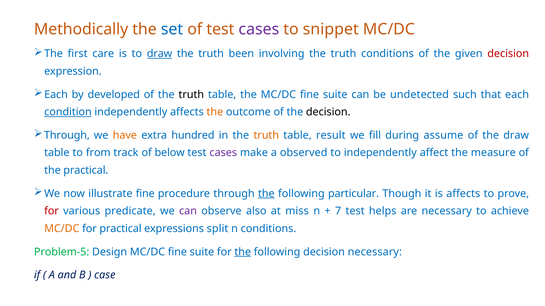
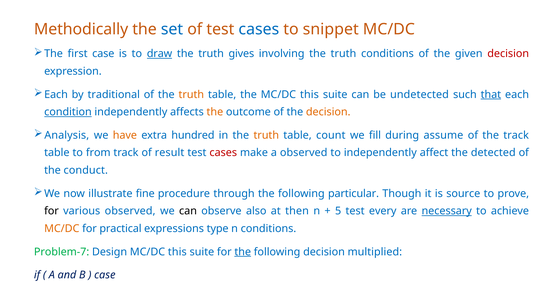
cases colour: purple -> blue (259, 29)
first care: care -> case (103, 54)
been: been -> gives (241, 54)
developed: developed -> traditional (114, 95)
truth colour: black -> orange (191, 95)
the MC/DC fine: fine -> this (309, 95)
that underline: none -> present (491, 95)
decision colour: black -> orange (328, 112)
Through: Through -> Analysis (67, 135)
result: result -> count (331, 135)
the draw: draw -> track (516, 135)
below: below -> result (170, 153)
cases colour: purple -> red (223, 153)
measure: measure -> detected (493, 153)
the practical: practical -> conduct (86, 171)
the underline: present -> none (266, 194)
is affects: affects -> source (463, 194)
for colour: red -> black (52, 211)
various predicate: predicate -> observed (130, 211)
can colour: purple -> black (188, 211)
miss: miss -> then (297, 211)
7: 7 -> 5 (338, 211)
helps: helps -> every (383, 211)
necessary underline: none -> present (447, 211)
split: split -> type (218, 229)
Problem-5: Problem-5 -> Problem-7 (62, 252)
Design MC/DC fine: fine -> this (177, 252)
decision necessary: necessary -> multiplied (375, 252)
